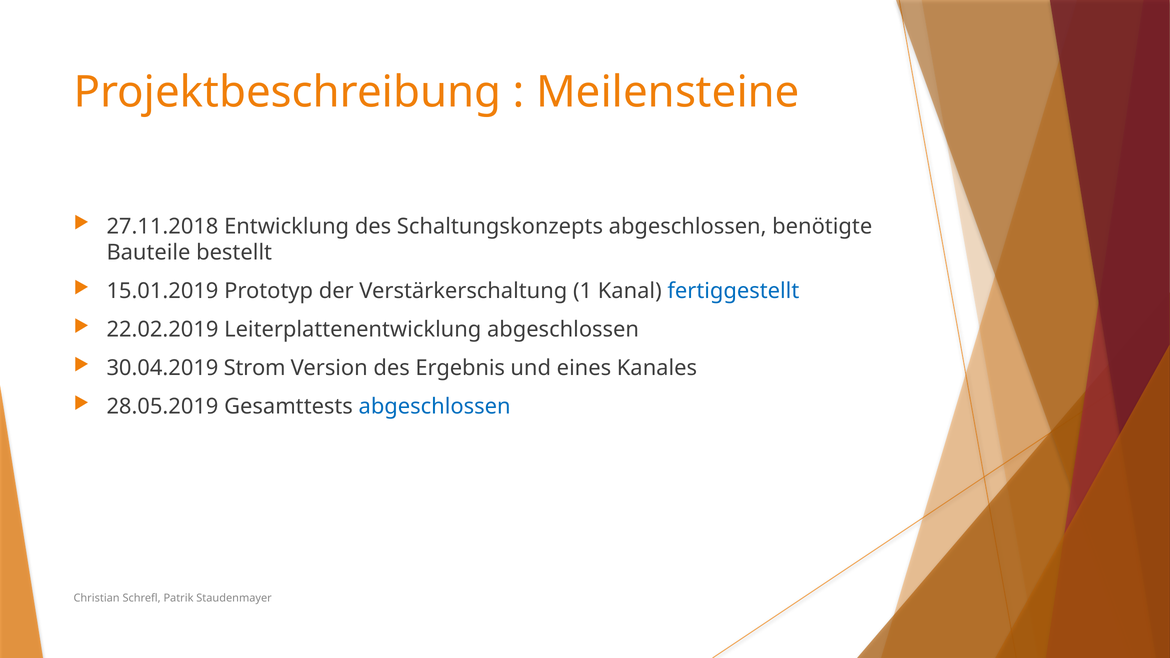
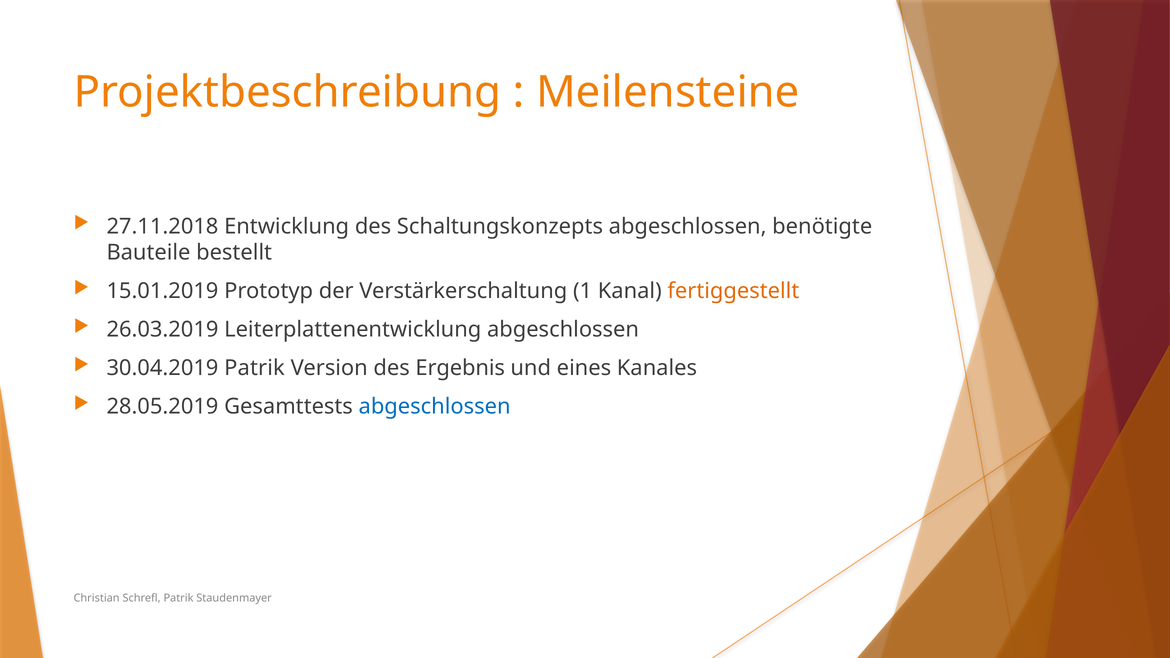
fertiggestellt colour: blue -> orange (733, 291)
22.02.2019: 22.02.2019 -> 26.03.2019 (162, 330)
30.04.2019 Strom: Strom -> Patrik (254, 368)
